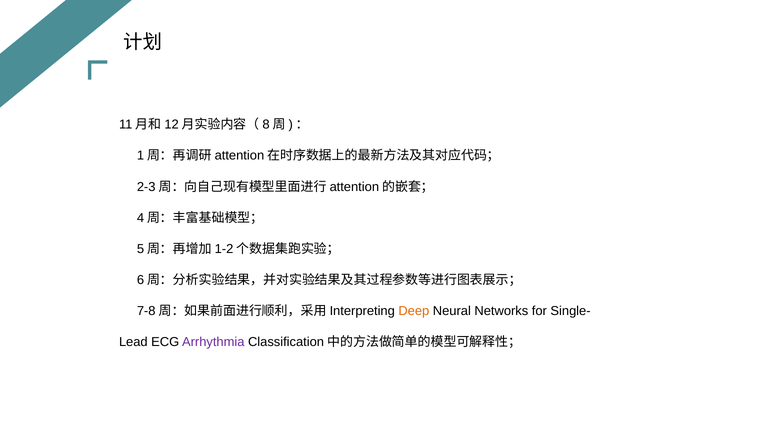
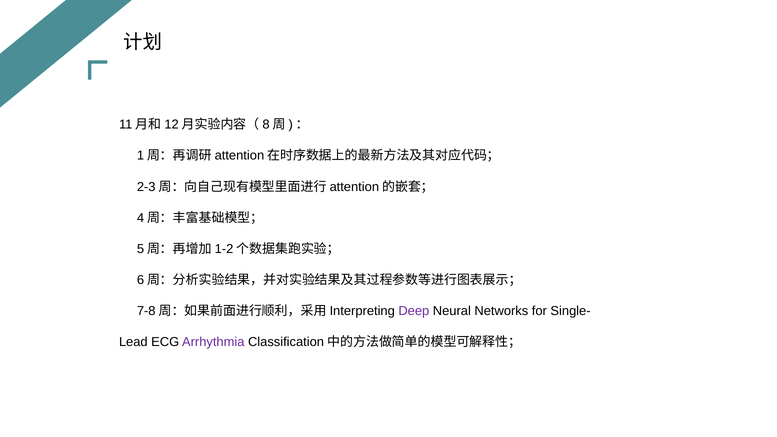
Deep colour: orange -> purple (414, 311)
